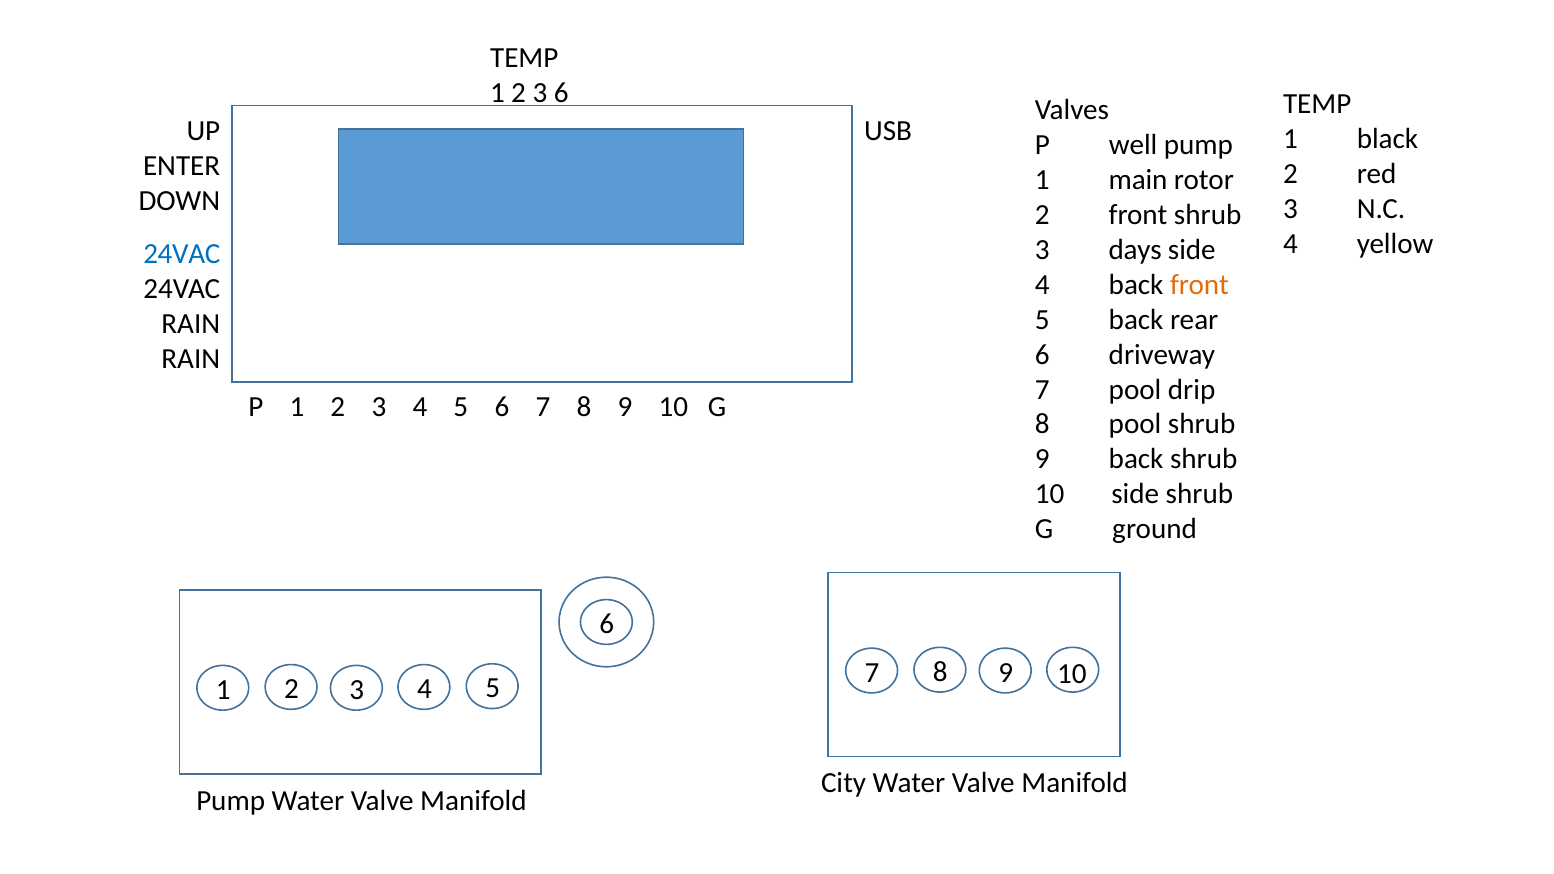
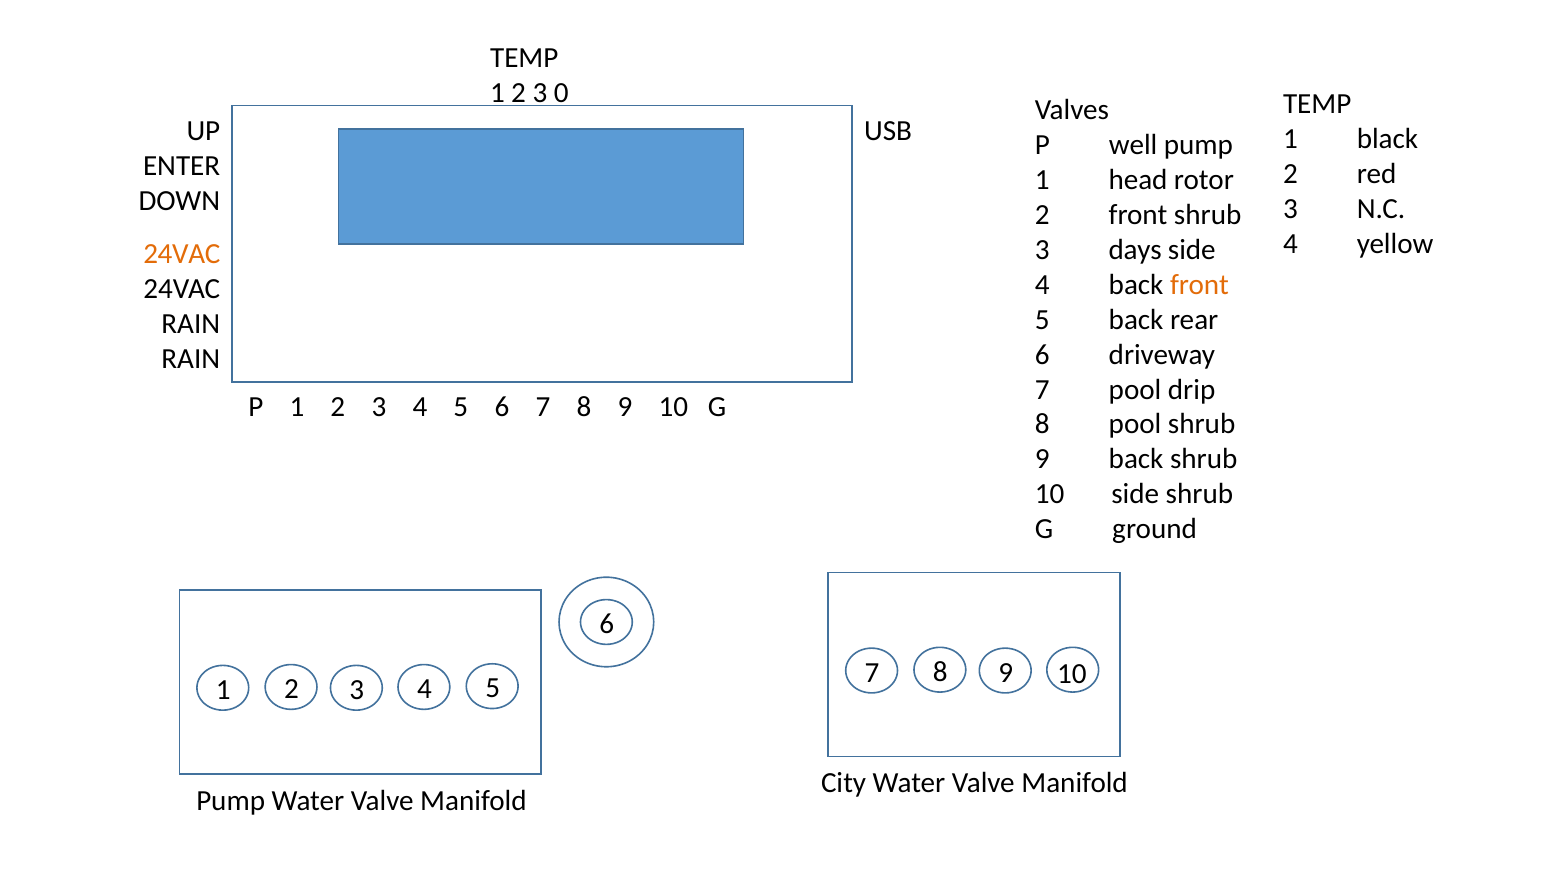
3 6: 6 -> 0 (561, 93)
main: main -> head (1138, 180)
24VAC colour: blue -> orange (182, 254)
